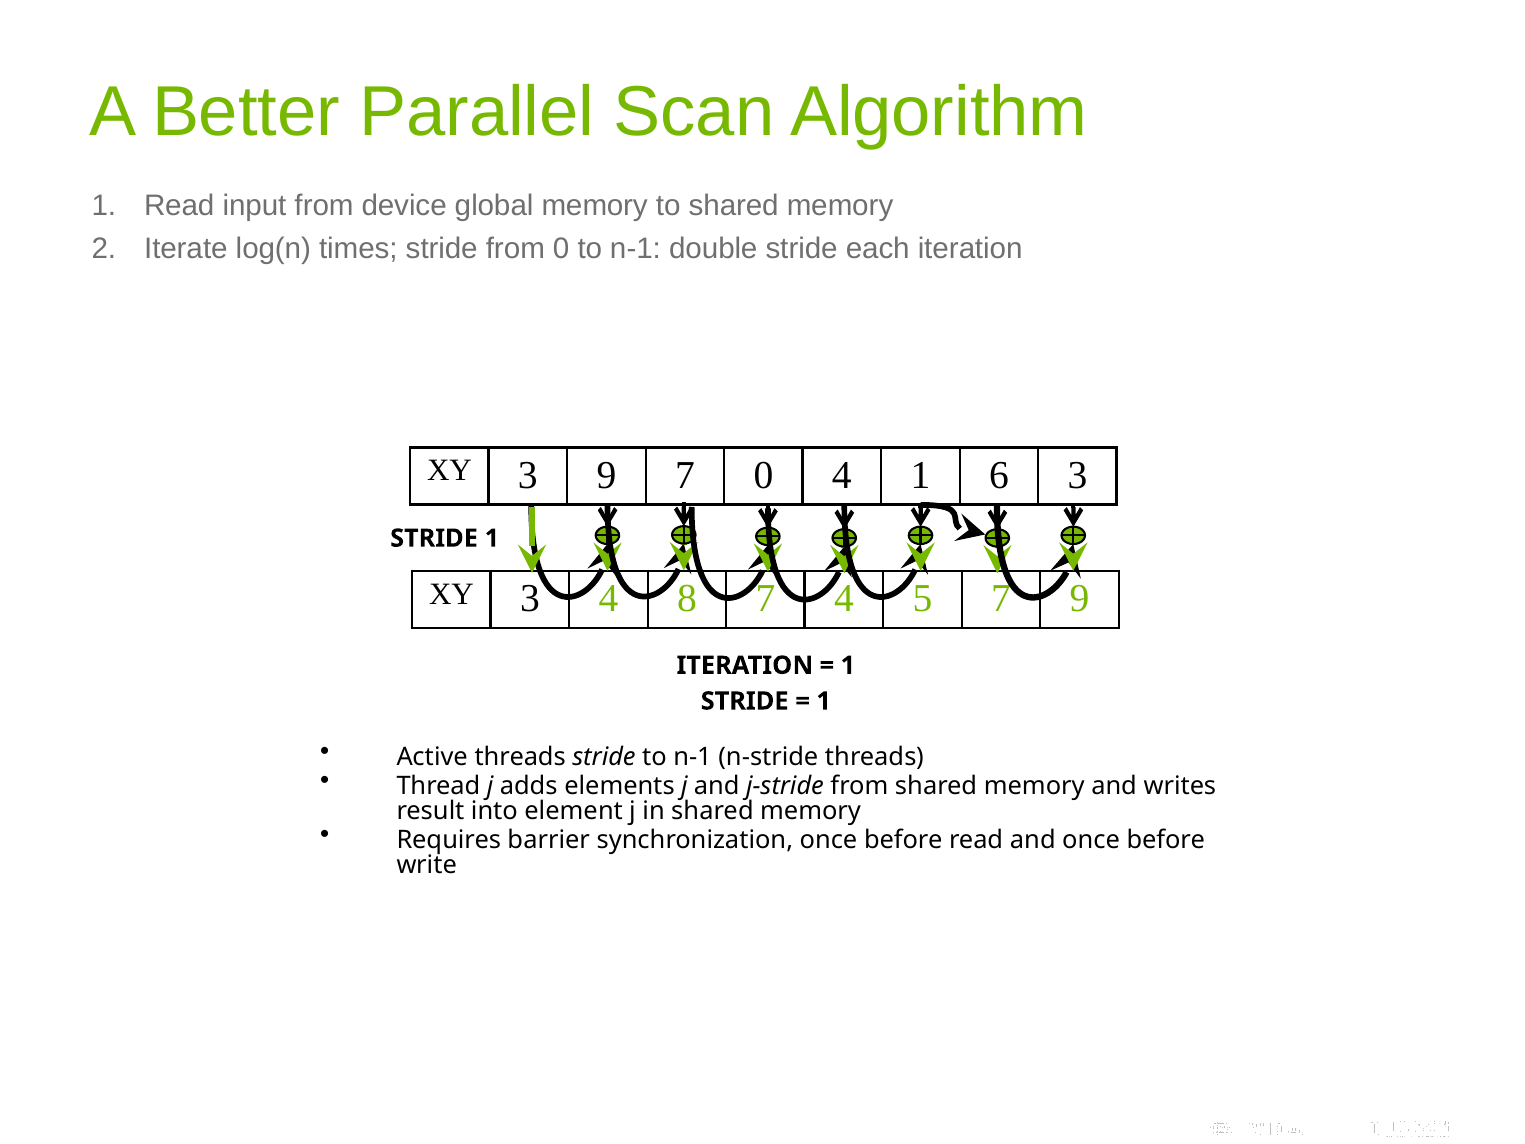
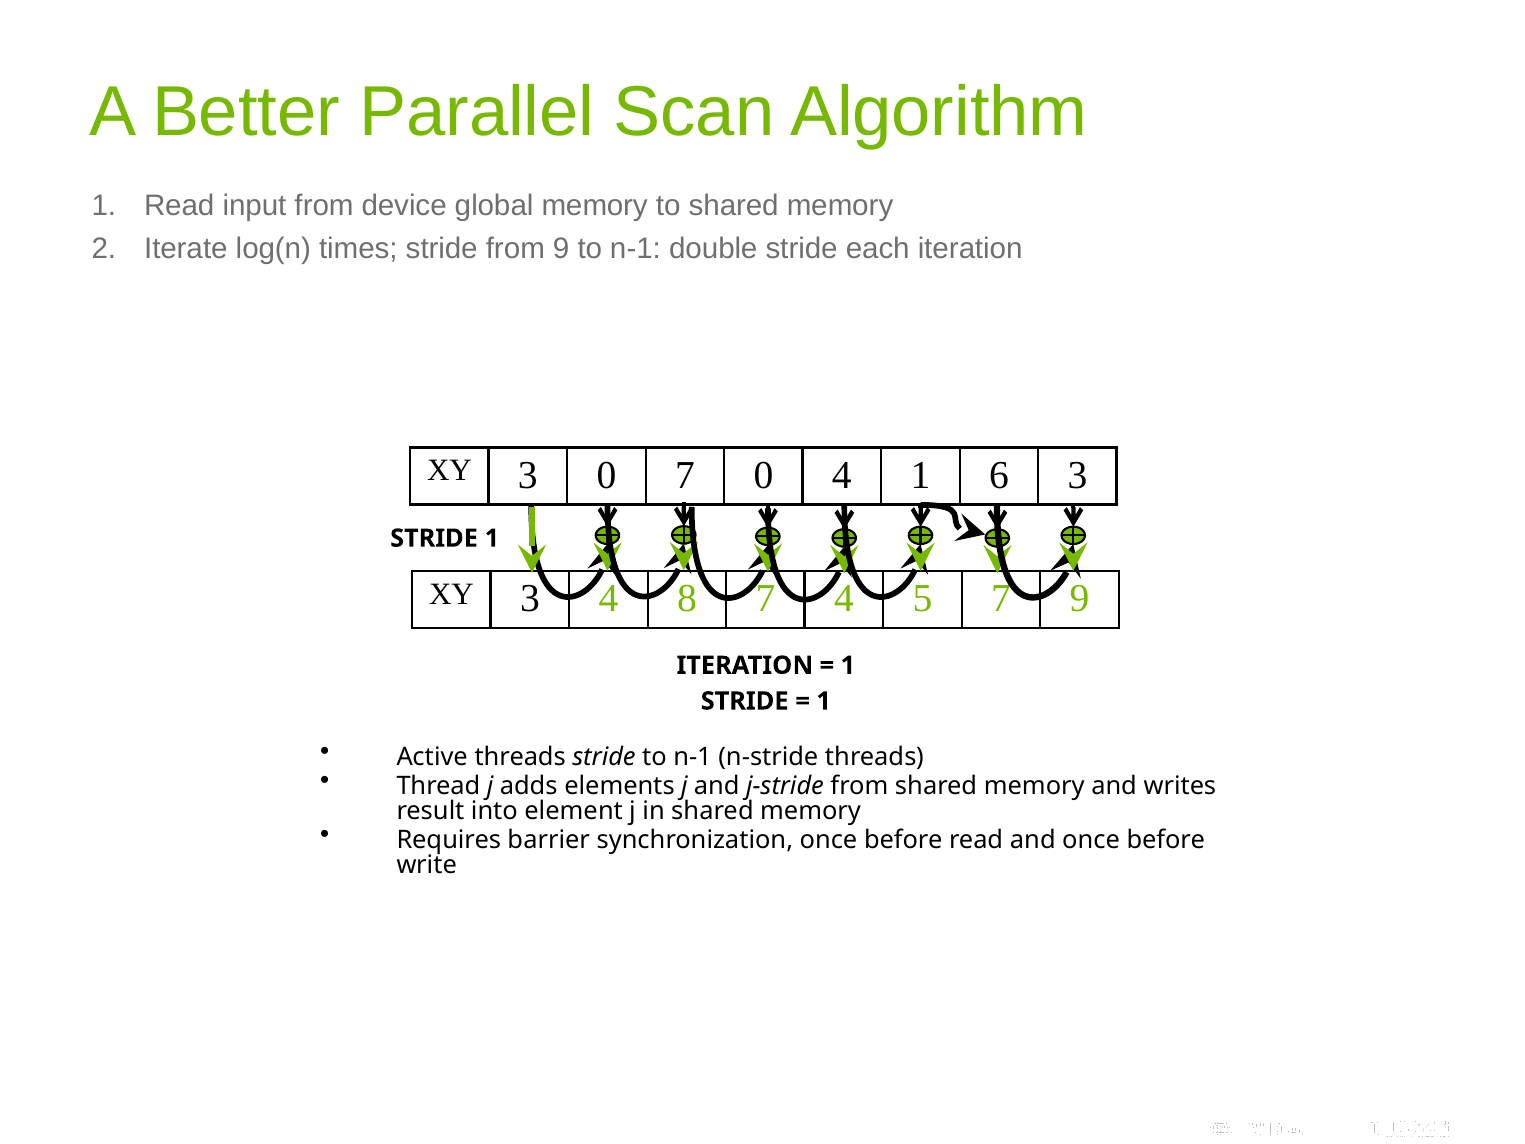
from 0: 0 -> 9 (561, 248)
3 9: 9 -> 0 (606, 475)
